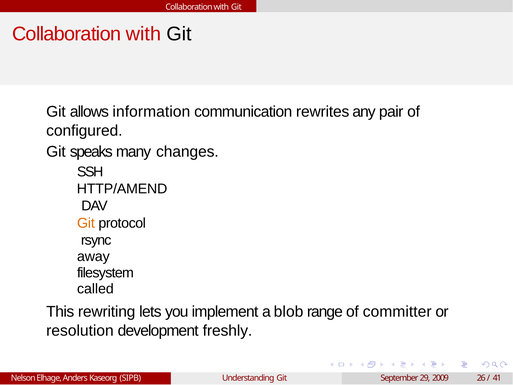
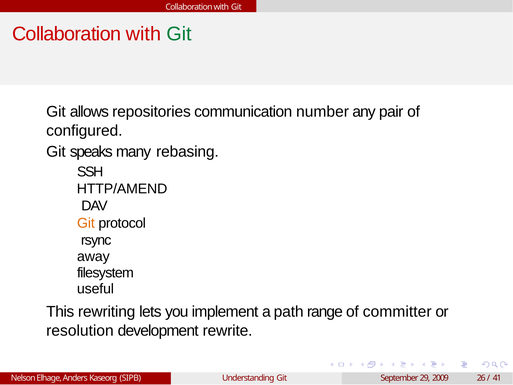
Git colour: black -> green (179, 34)
information: information -> repositories (151, 112)
rewrites: rewrites -> number (323, 112)
changes: changes -> rebasing (187, 152)
called: called -> useful (95, 289)
blob: blob -> path (289, 312)
freshly: freshly -> rewrite (228, 331)
